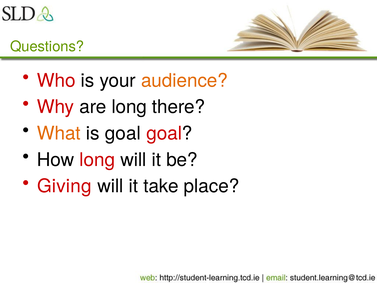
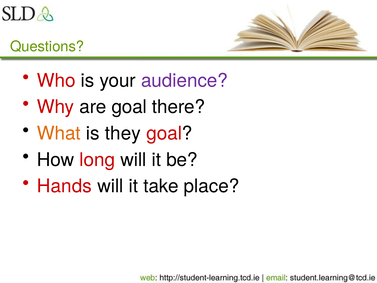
audience colour: orange -> purple (184, 80)
are long: long -> goal (129, 107)
is goal: goal -> they (123, 133)
Giving: Giving -> Hands (64, 186)
